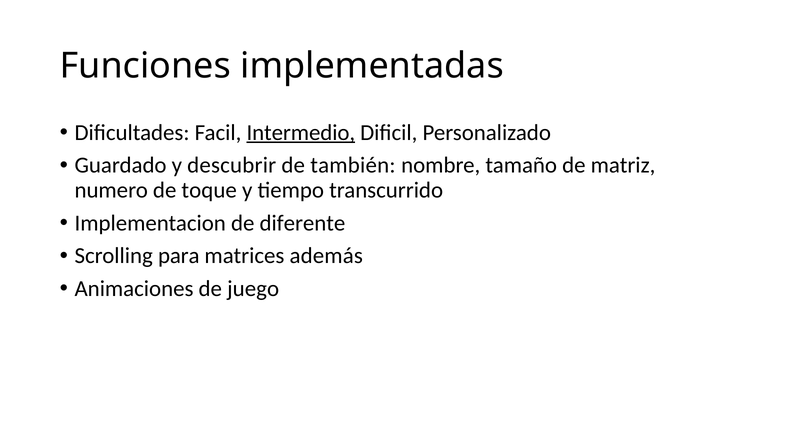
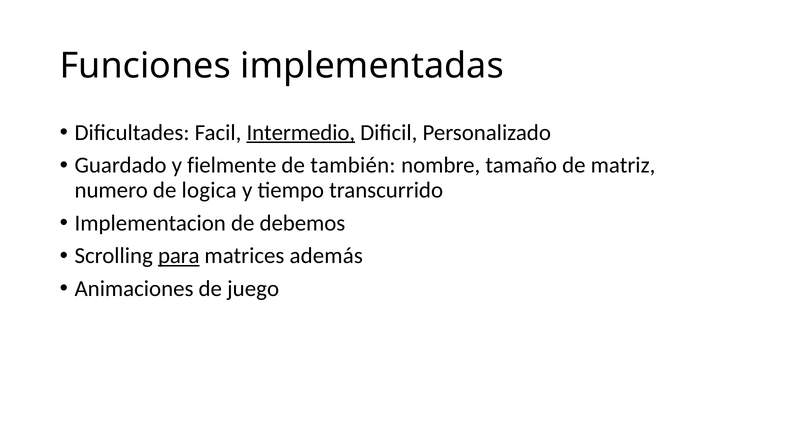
descubrir: descubrir -> fielmente (232, 166)
toque: toque -> logica (209, 190)
diferente: diferente -> debemos (302, 223)
para underline: none -> present (179, 256)
